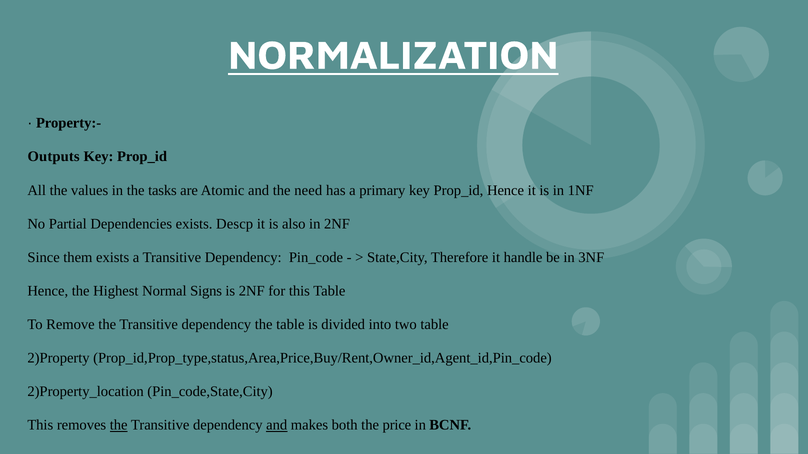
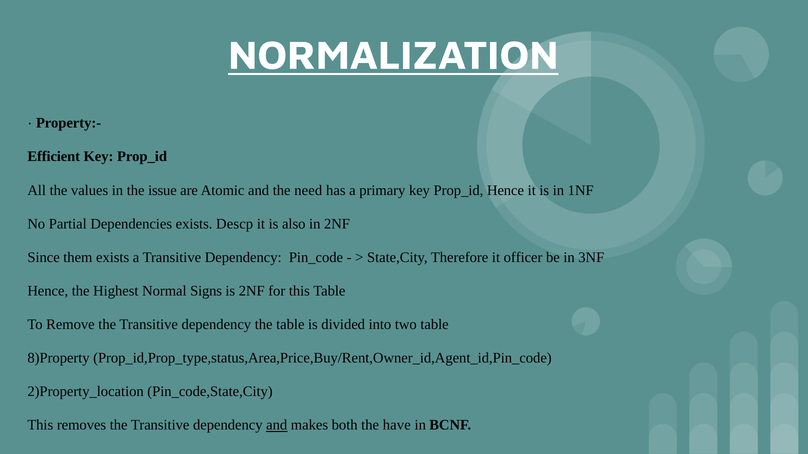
Outputs: Outputs -> Efficient (54, 157)
tasks: tasks -> issue (162, 190)
handle: handle -> officer (523, 258)
2)Property: 2)Property -> 8)Property (59, 358)
the underline: present -> none (119, 426)
price: price -> have (397, 426)
